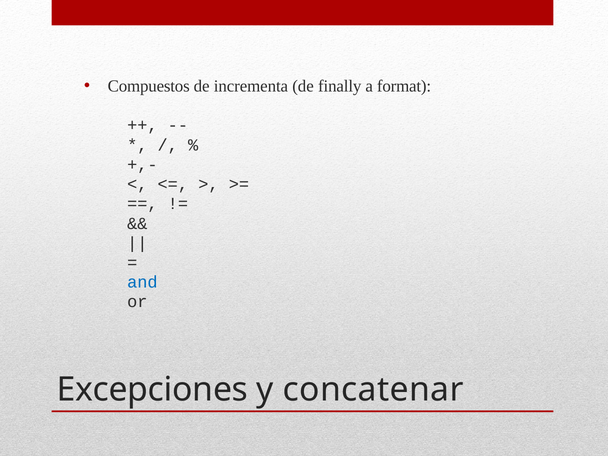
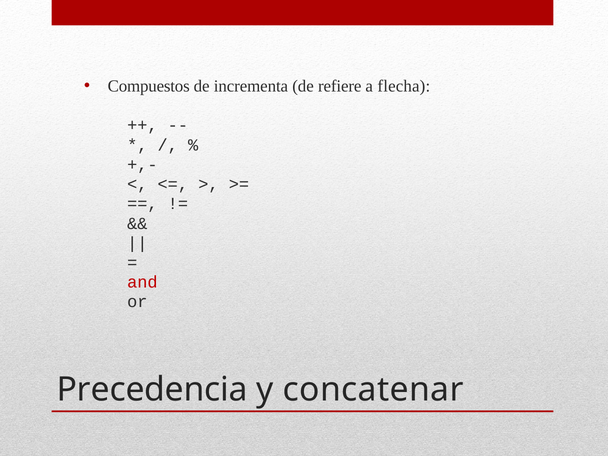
finally: finally -> refiere (340, 86)
format: format -> flecha (404, 86)
and colour: blue -> red (142, 282)
Excepciones: Excepciones -> Precedencia (152, 389)
